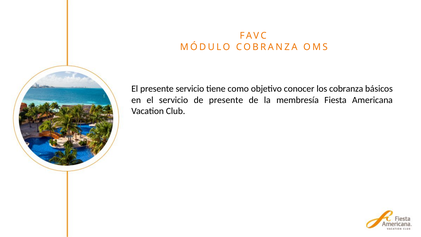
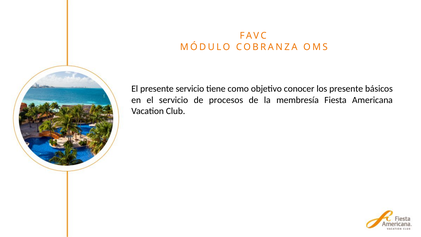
los cobranza: cobranza -> presente (346, 89)
de presente: presente -> procesos (226, 100)
